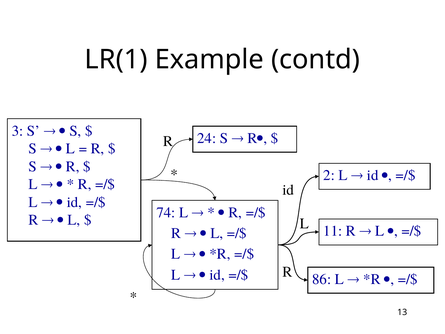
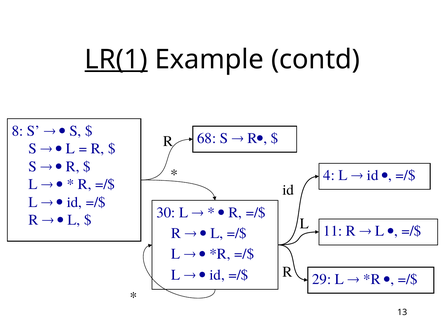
LR(1 underline: none -> present (116, 59)
3: 3 -> 8 (18, 131)
24: 24 -> 68 (207, 138)
2: 2 -> 4 (329, 175)
74: 74 -> 30 (166, 212)
86: 86 -> 29 (322, 279)
